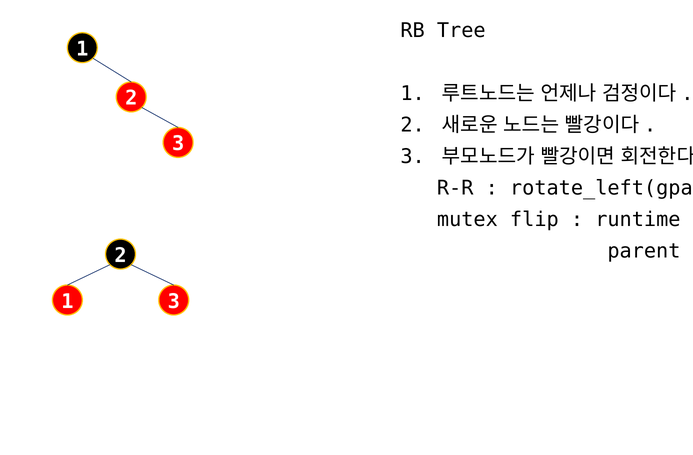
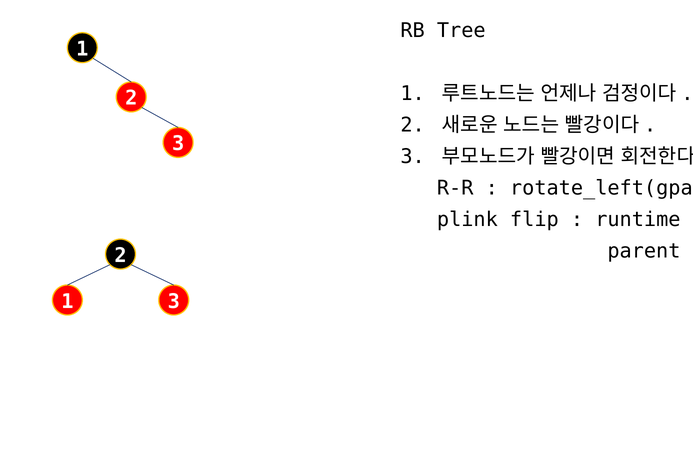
mutex: mutex -> plink (467, 220)
